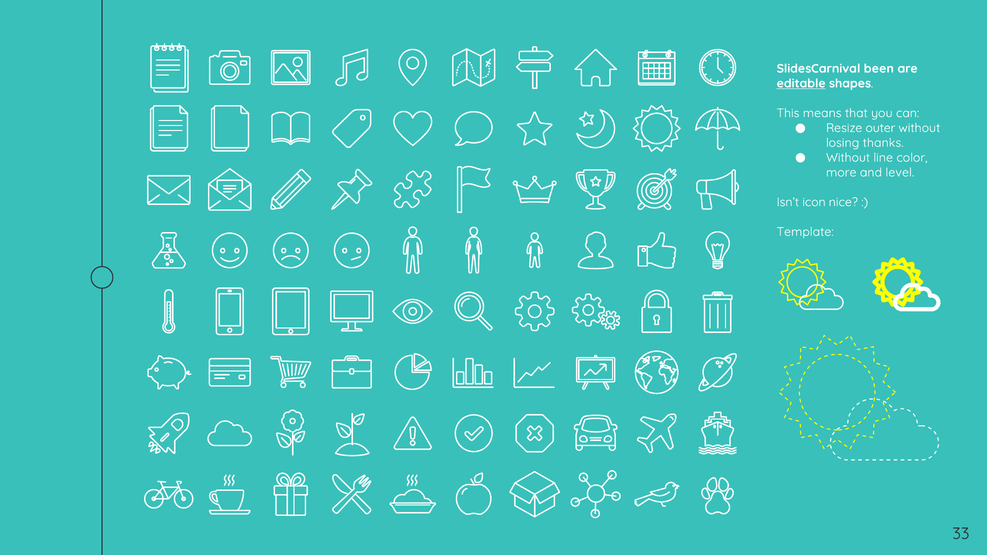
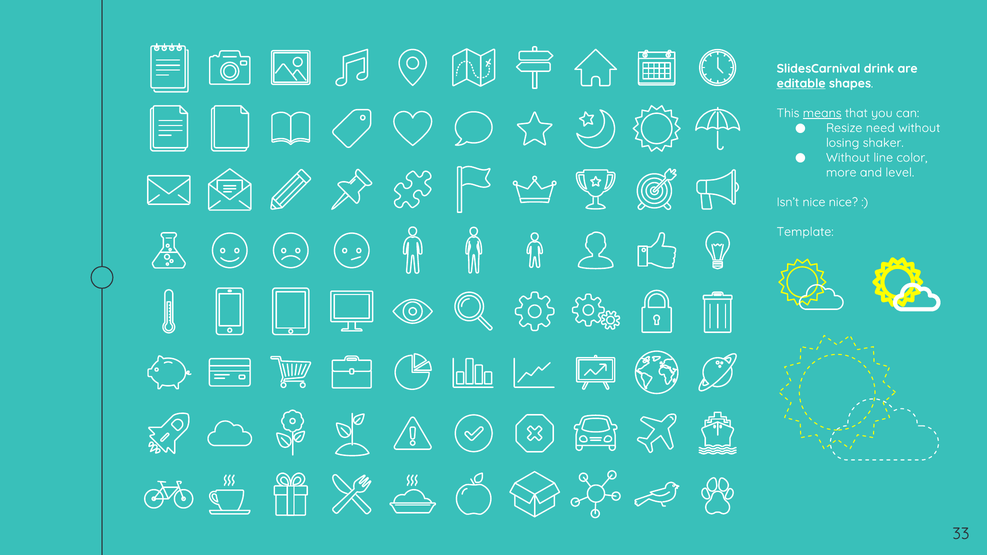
been: been -> drink (879, 69)
means underline: none -> present (822, 113)
outer: outer -> need (880, 128)
thanks: thanks -> shaker (883, 143)
Isn’t icon: icon -> nice (814, 202)
